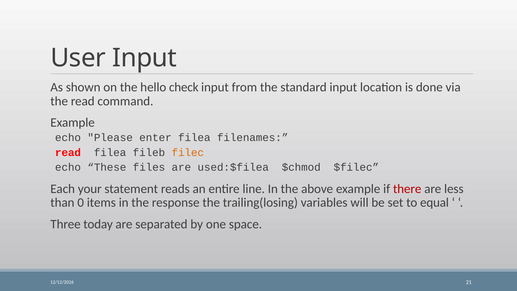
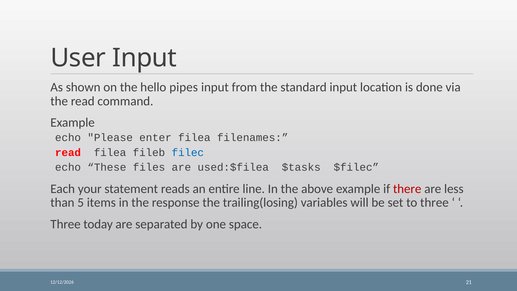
check: check -> pipes (184, 87)
filec colour: orange -> blue (188, 152)
$chmod: $chmod -> $tasks (301, 167)
0: 0 -> 5 (81, 203)
to equal: equal -> three (434, 203)
